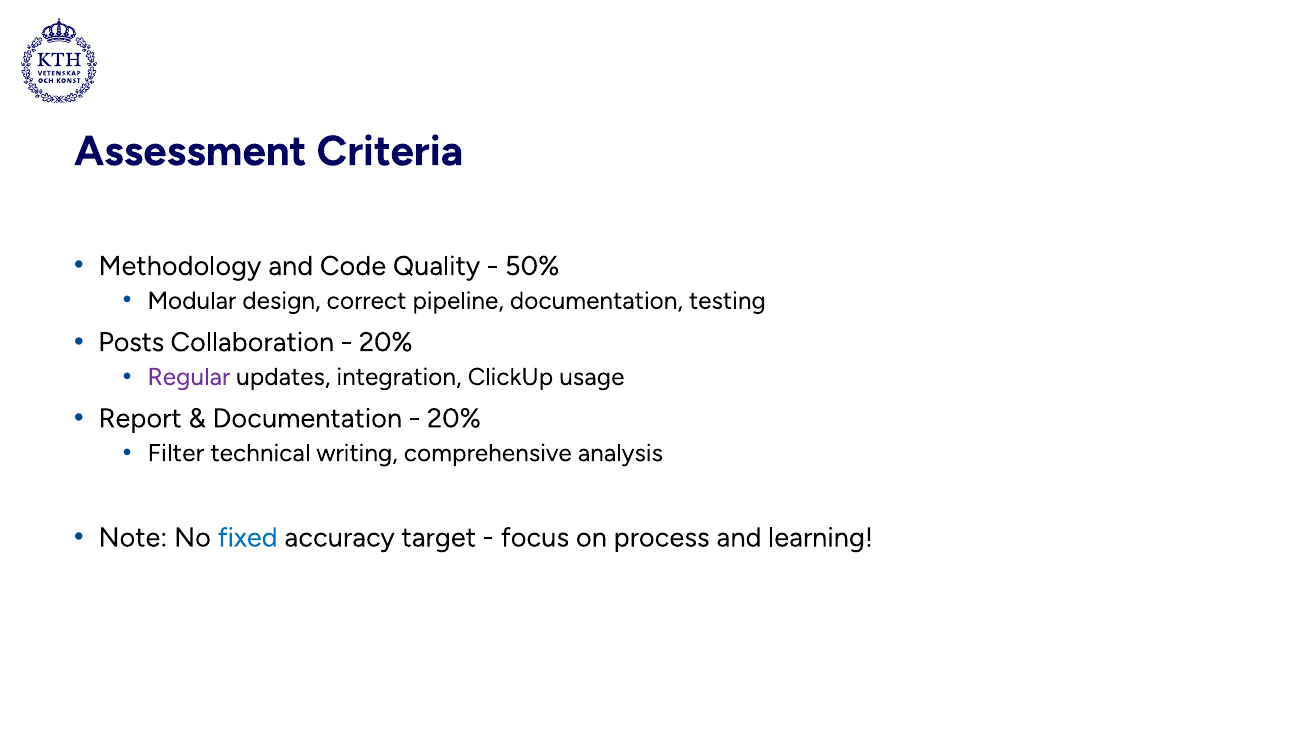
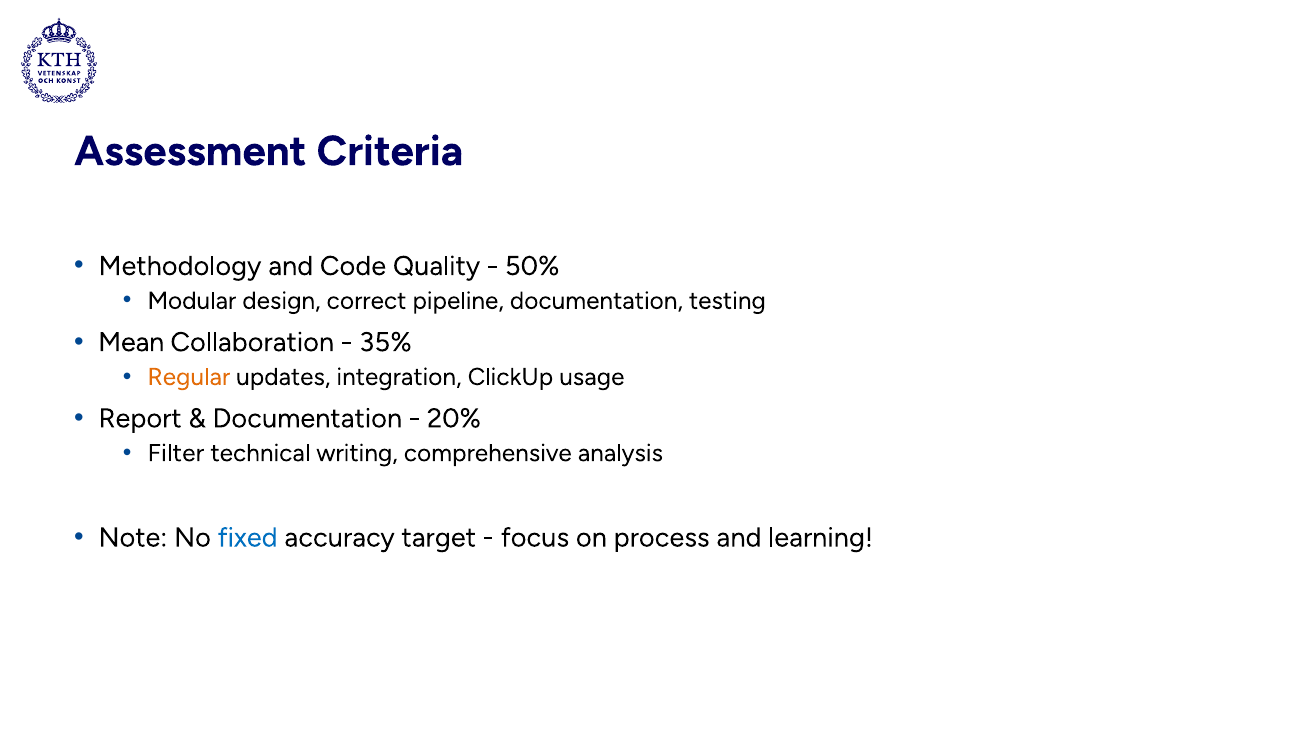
Posts: Posts -> Mean (131, 342)
20%: 20% -> 35% (386, 342)
Regular colour: purple -> orange (189, 377)
